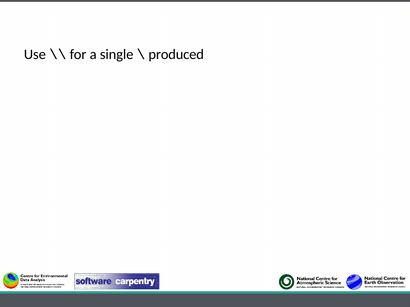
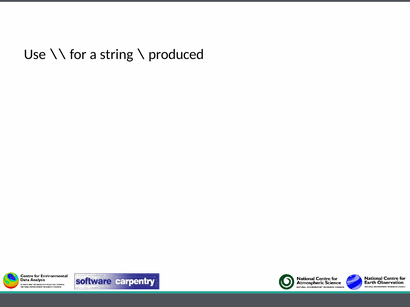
single: single -> string (117, 54)
